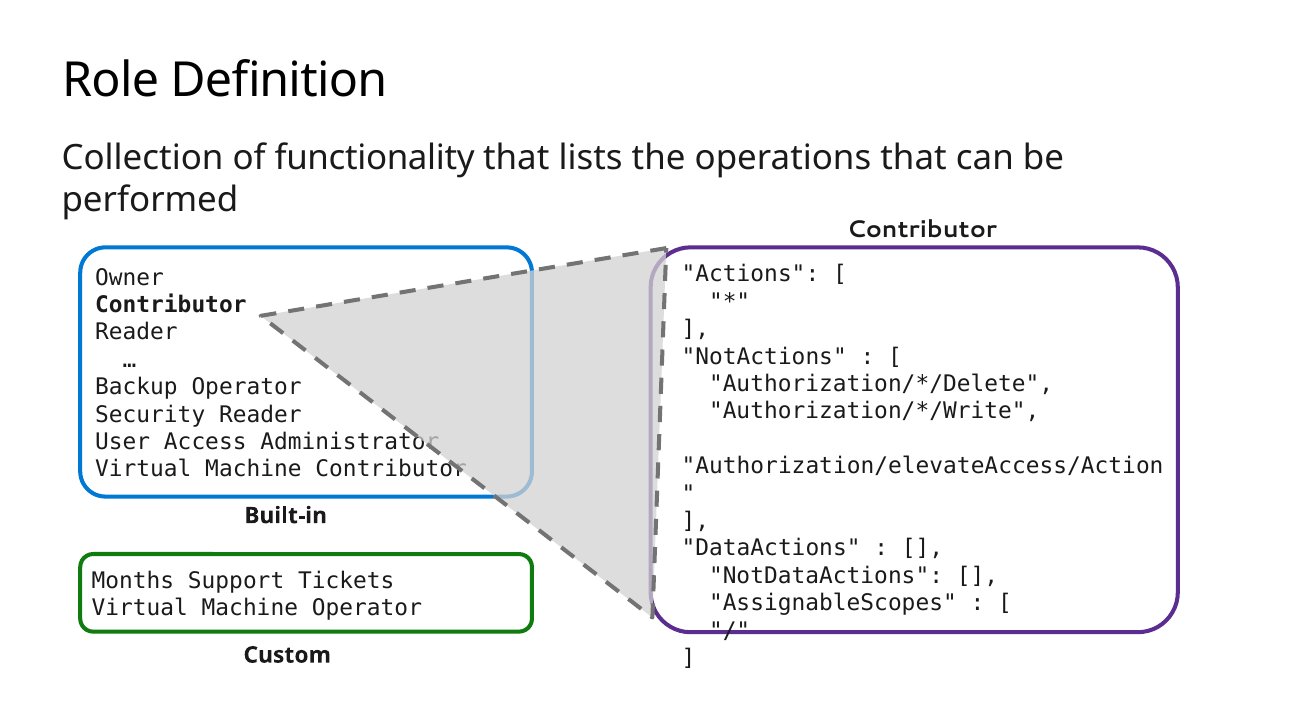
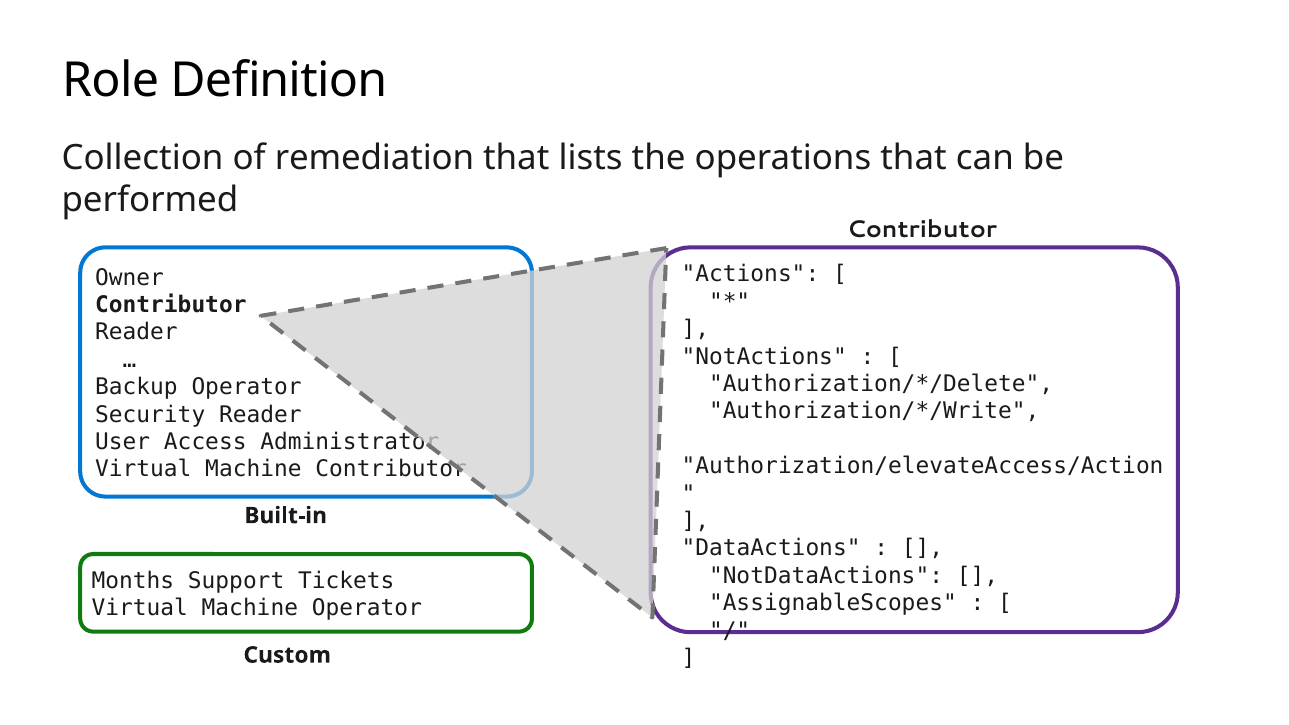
functionality: functionality -> remediation (374, 158)
